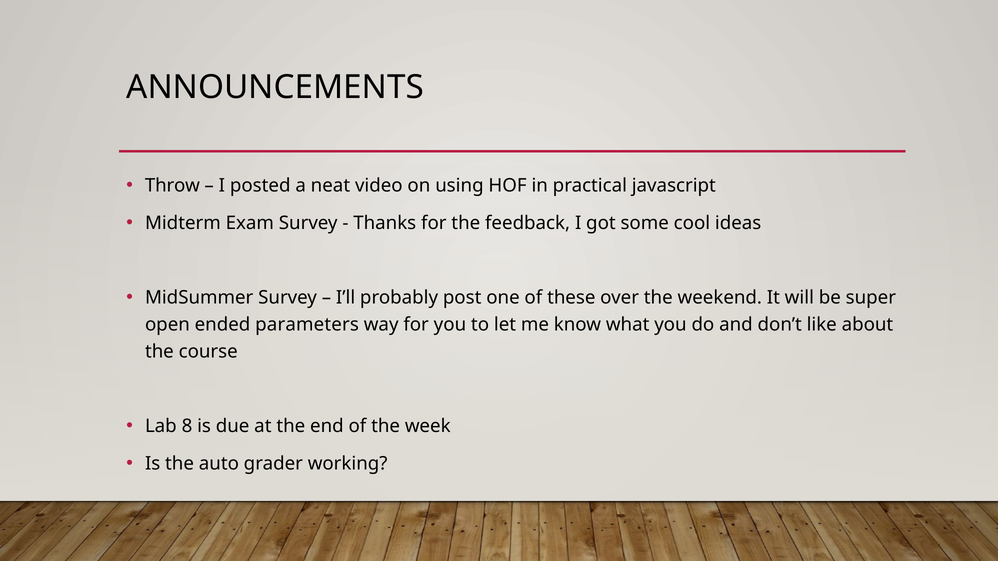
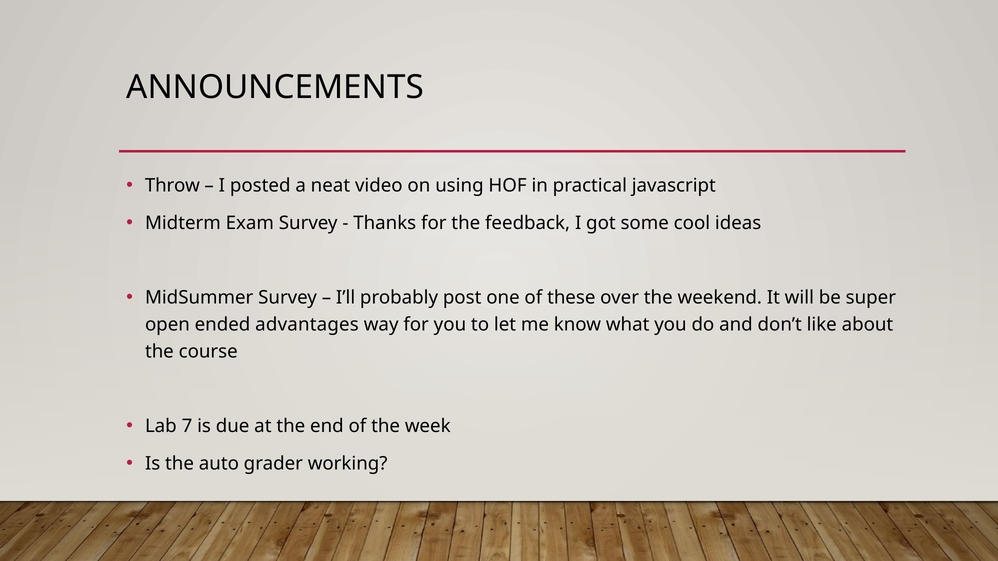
parameters: parameters -> advantages (307, 325)
8: 8 -> 7 (187, 426)
